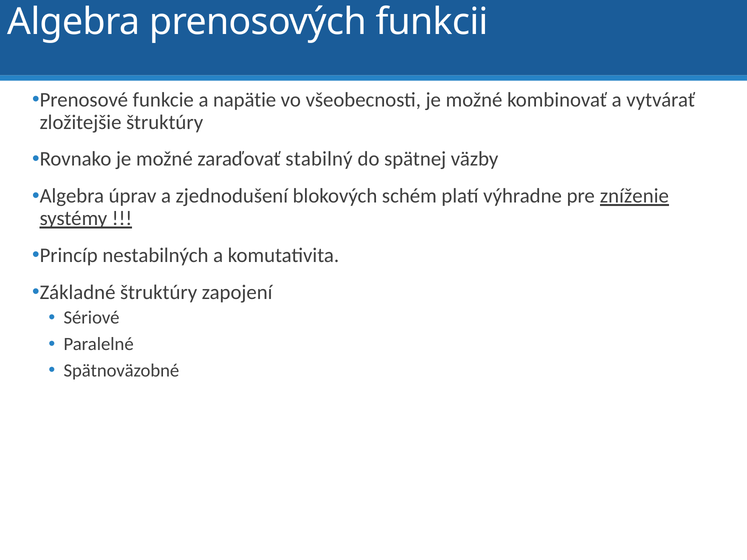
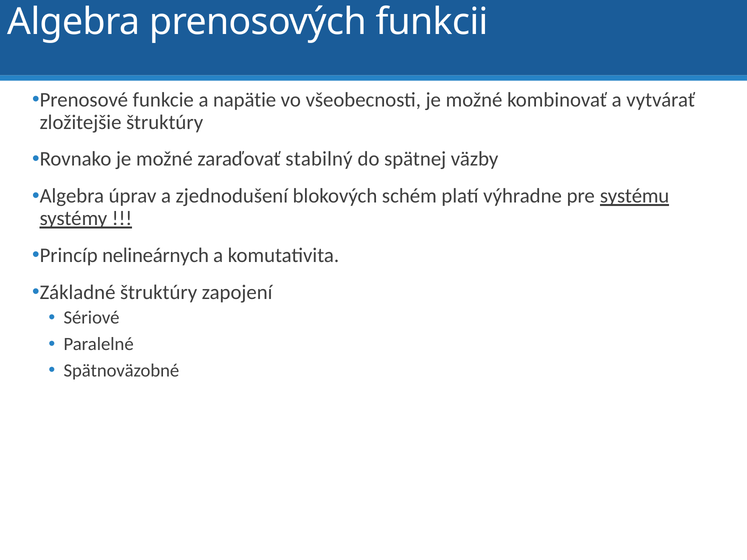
zníženie: zníženie -> systému (635, 196)
nestabilných: nestabilných -> nelineárnych (156, 255)
